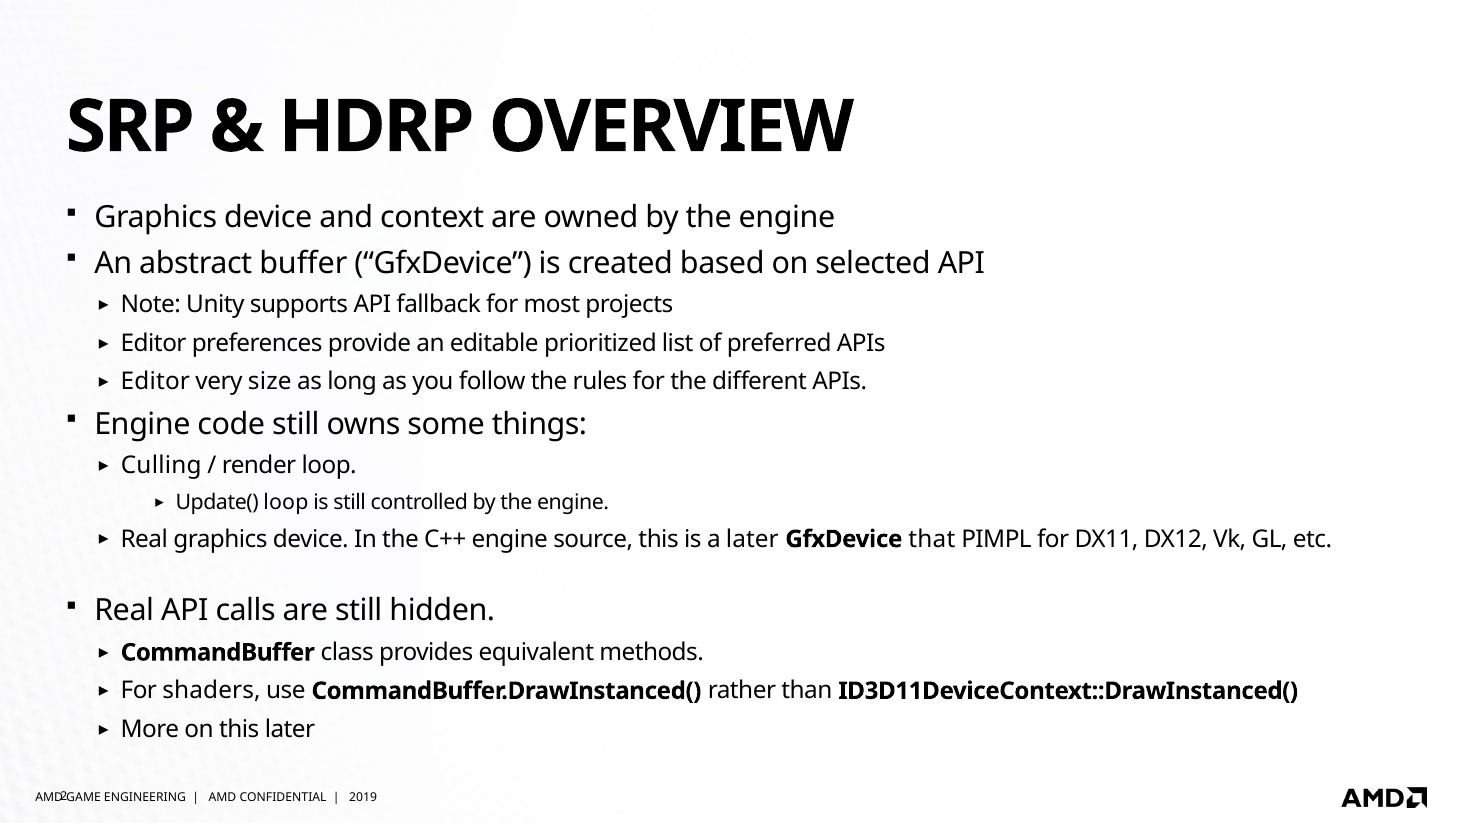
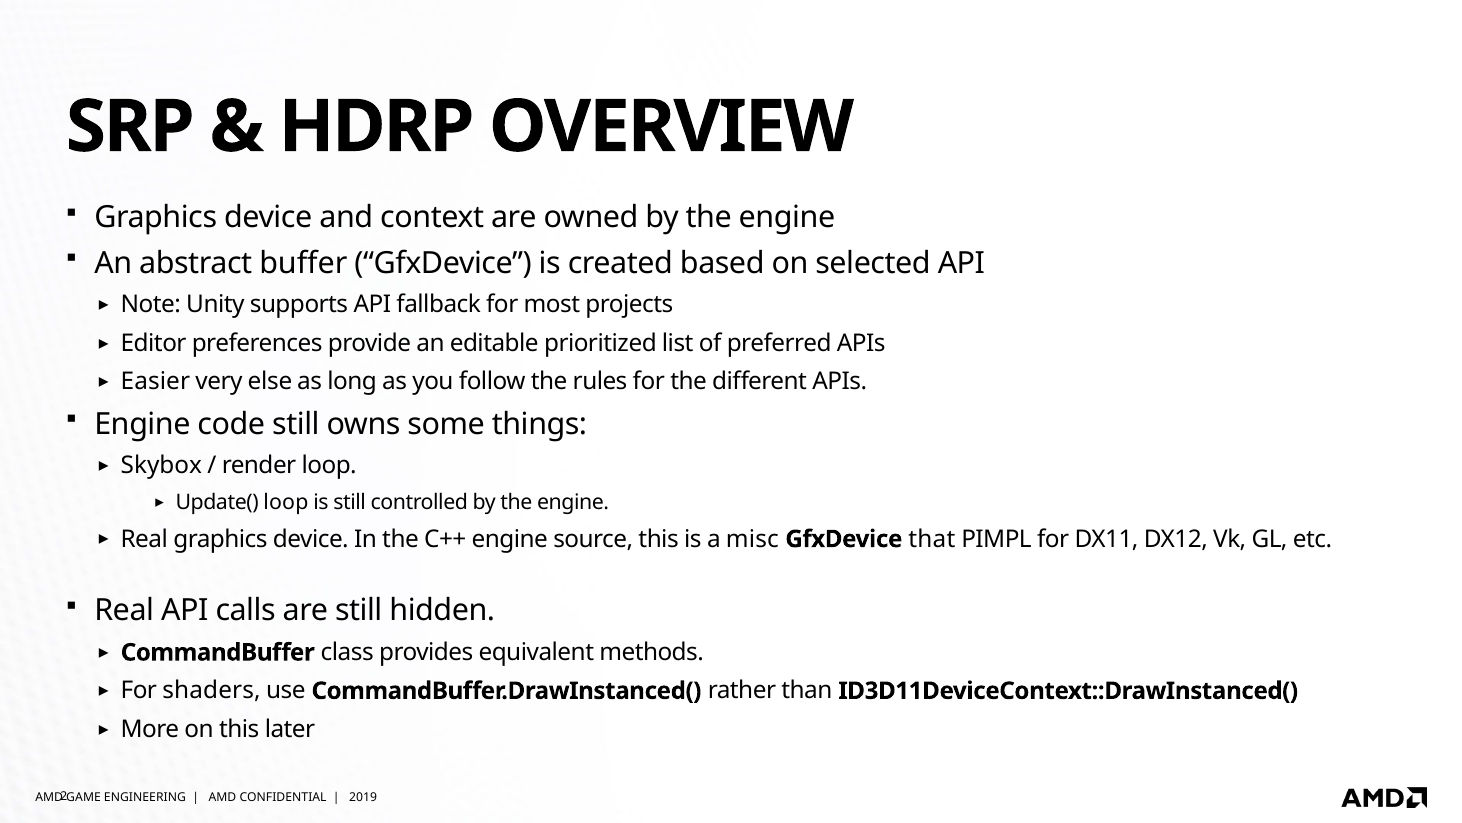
Editor: Editor -> Easier (155, 381)
size: size -> else (270, 381)
Culling: Culling -> Skybox (161, 466)
a later: later -> misc (752, 539)
